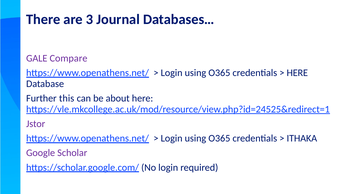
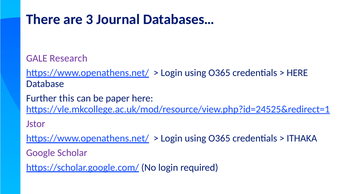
Compare: Compare -> Research (69, 58)
about: about -> paper (118, 98)
